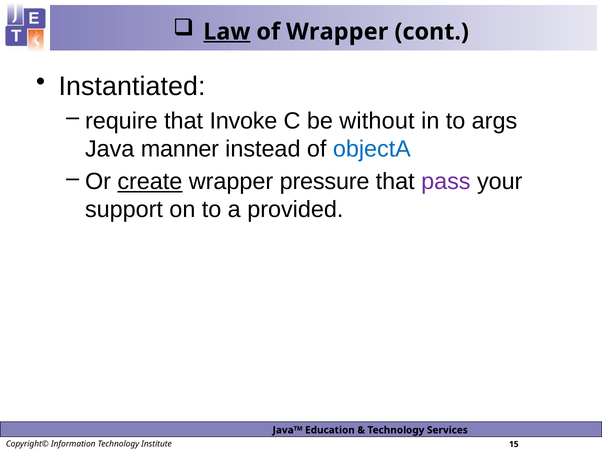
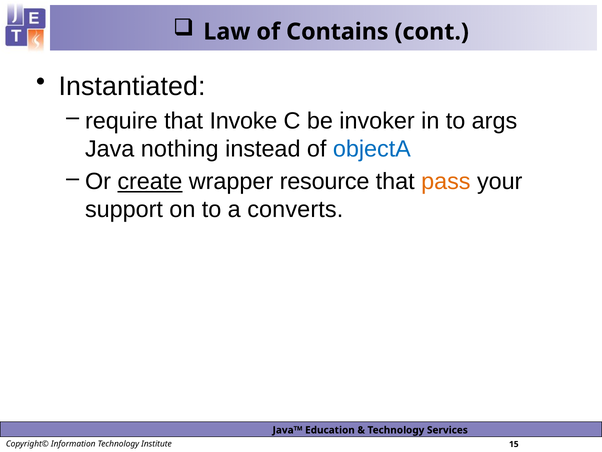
Law underline: present -> none (227, 32)
of Wrapper: Wrapper -> Contains (337, 32)
without: without -> invoker (377, 121)
manner: manner -> nothing (180, 149)
pressure: pressure -> resource (325, 181)
pass colour: purple -> orange (446, 181)
provided: provided -> converts (295, 210)
